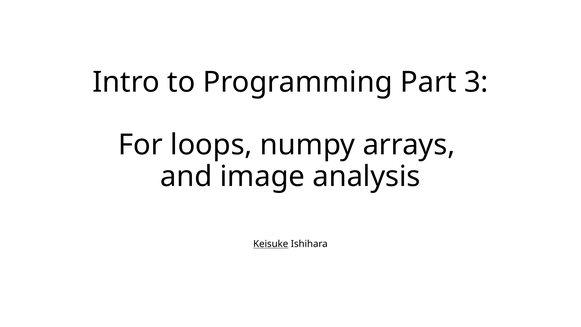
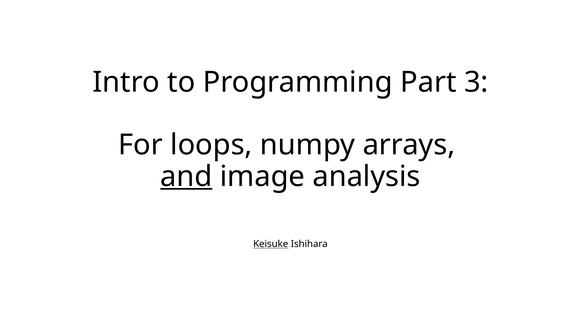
and underline: none -> present (186, 176)
